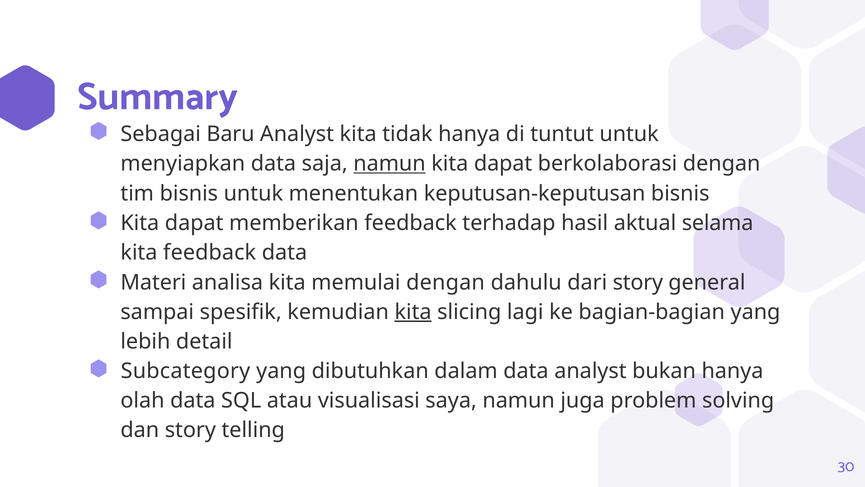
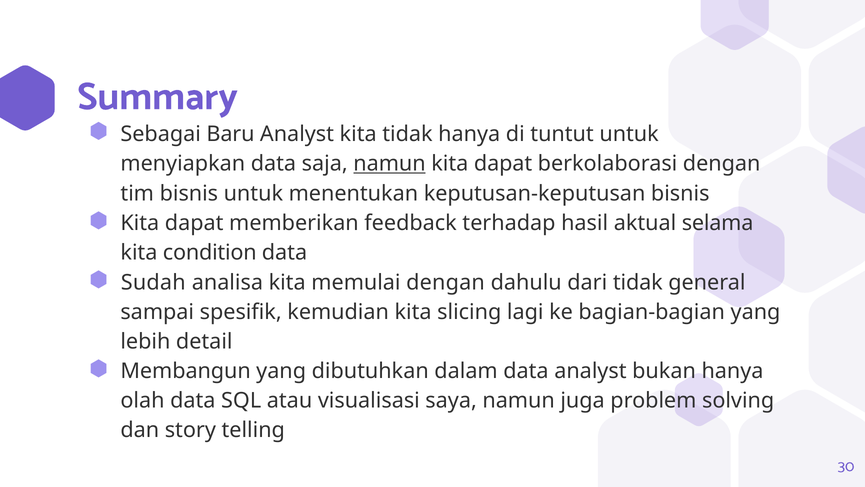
kita feedback: feedback -> condition (210, 253)
Materi: Materi -> Sudah (153, 282)
dari story: story -> tidak (638, 282)
kita underline: present -> none (413, 312)
Subcategory: Subcategory -> Membangun (186, 371)
